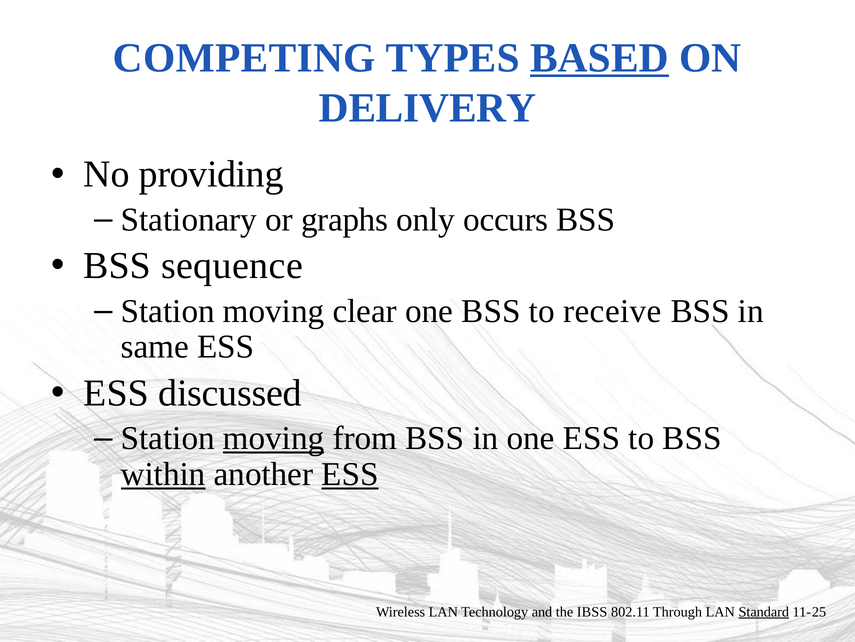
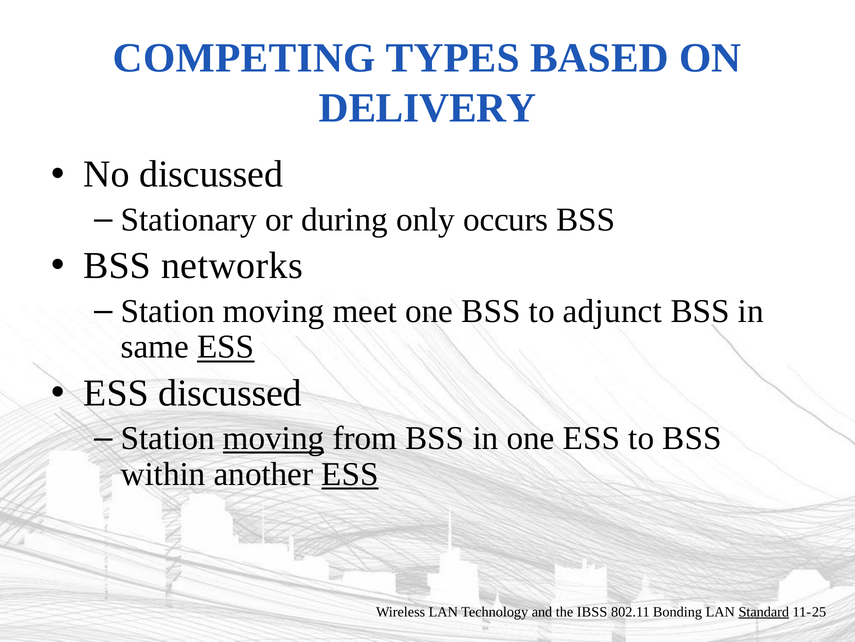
BASED underline: present -> none (599, 58)
No providing: providing -> discussed (211, 174)
graphs: graphs -> during (345, 219)
sequence: sequence -> networks (232, 265)
clear: clear -> meet (365, 311)
receive: receive -> adjunct (612, 311)
ESS underline: none -> present (226, 347)
within underline: present -> none (163, 474)
Through: Through -> Bonding (678, 611)
